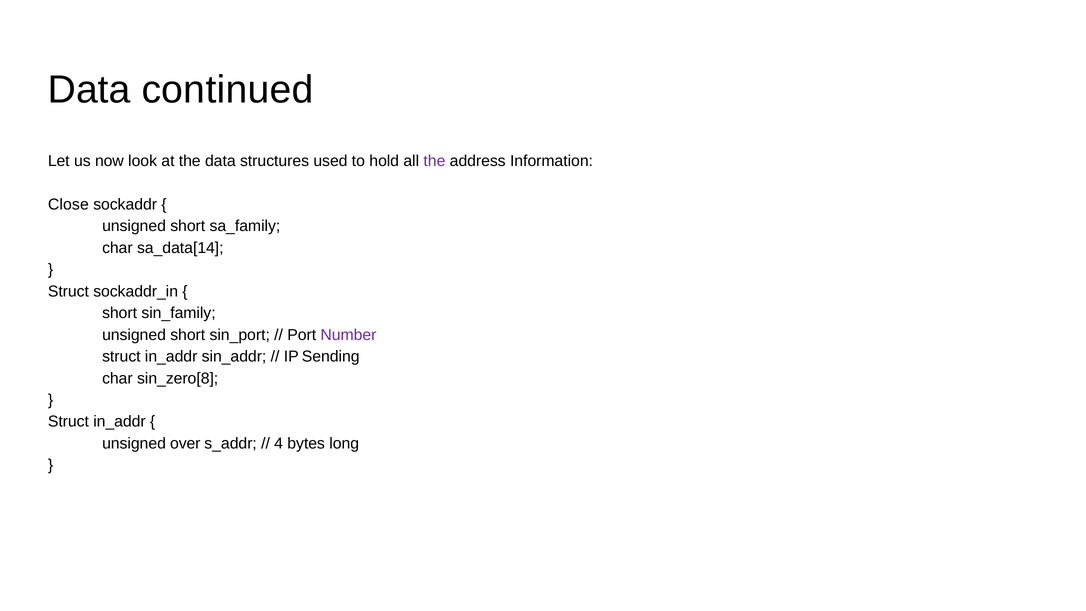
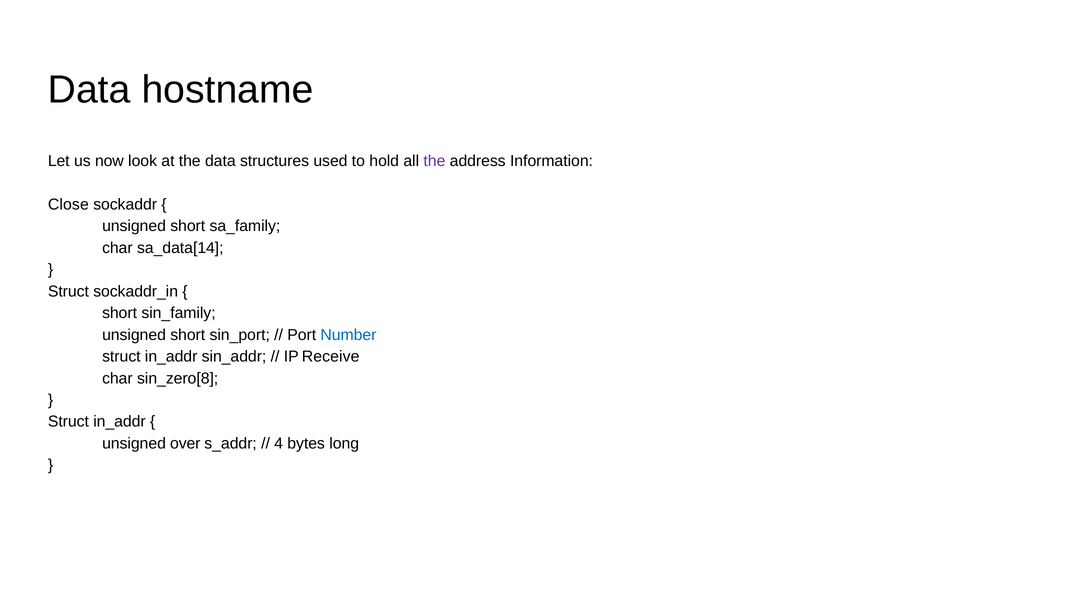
continued: continued -> hostname (228, 90)
Number colour: purple -> blue (348, 335)
Sending: Sending -> Receive (331, 357)
